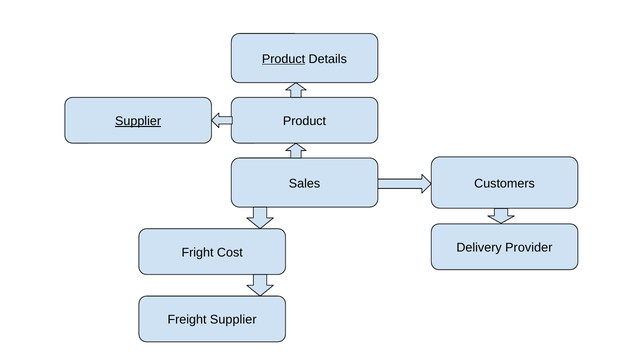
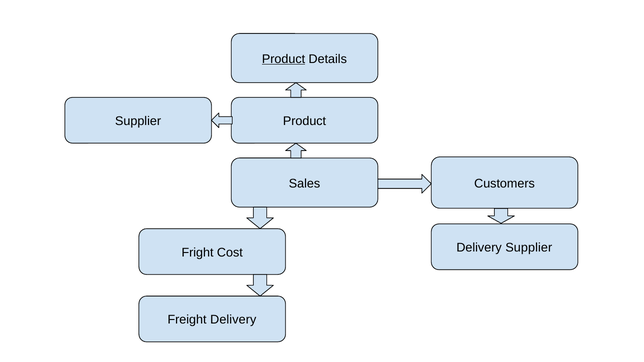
Supplier underline: present -> none (138, 121)
Delivery Provider: Provider -> Supplier (529, 248)
Freight Supplier: Supplier -> Delivery (233, 320)
